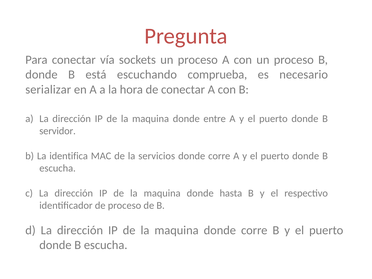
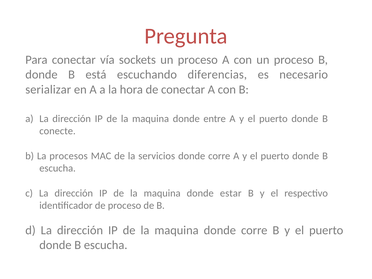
comprueba: comprueba -> diferencias (217, 75)
servidor: servidor -> conecte (57, 131)
identifica: identifica -> procesos (69, 156)
hasta: hasta -> estar (231, 193)
